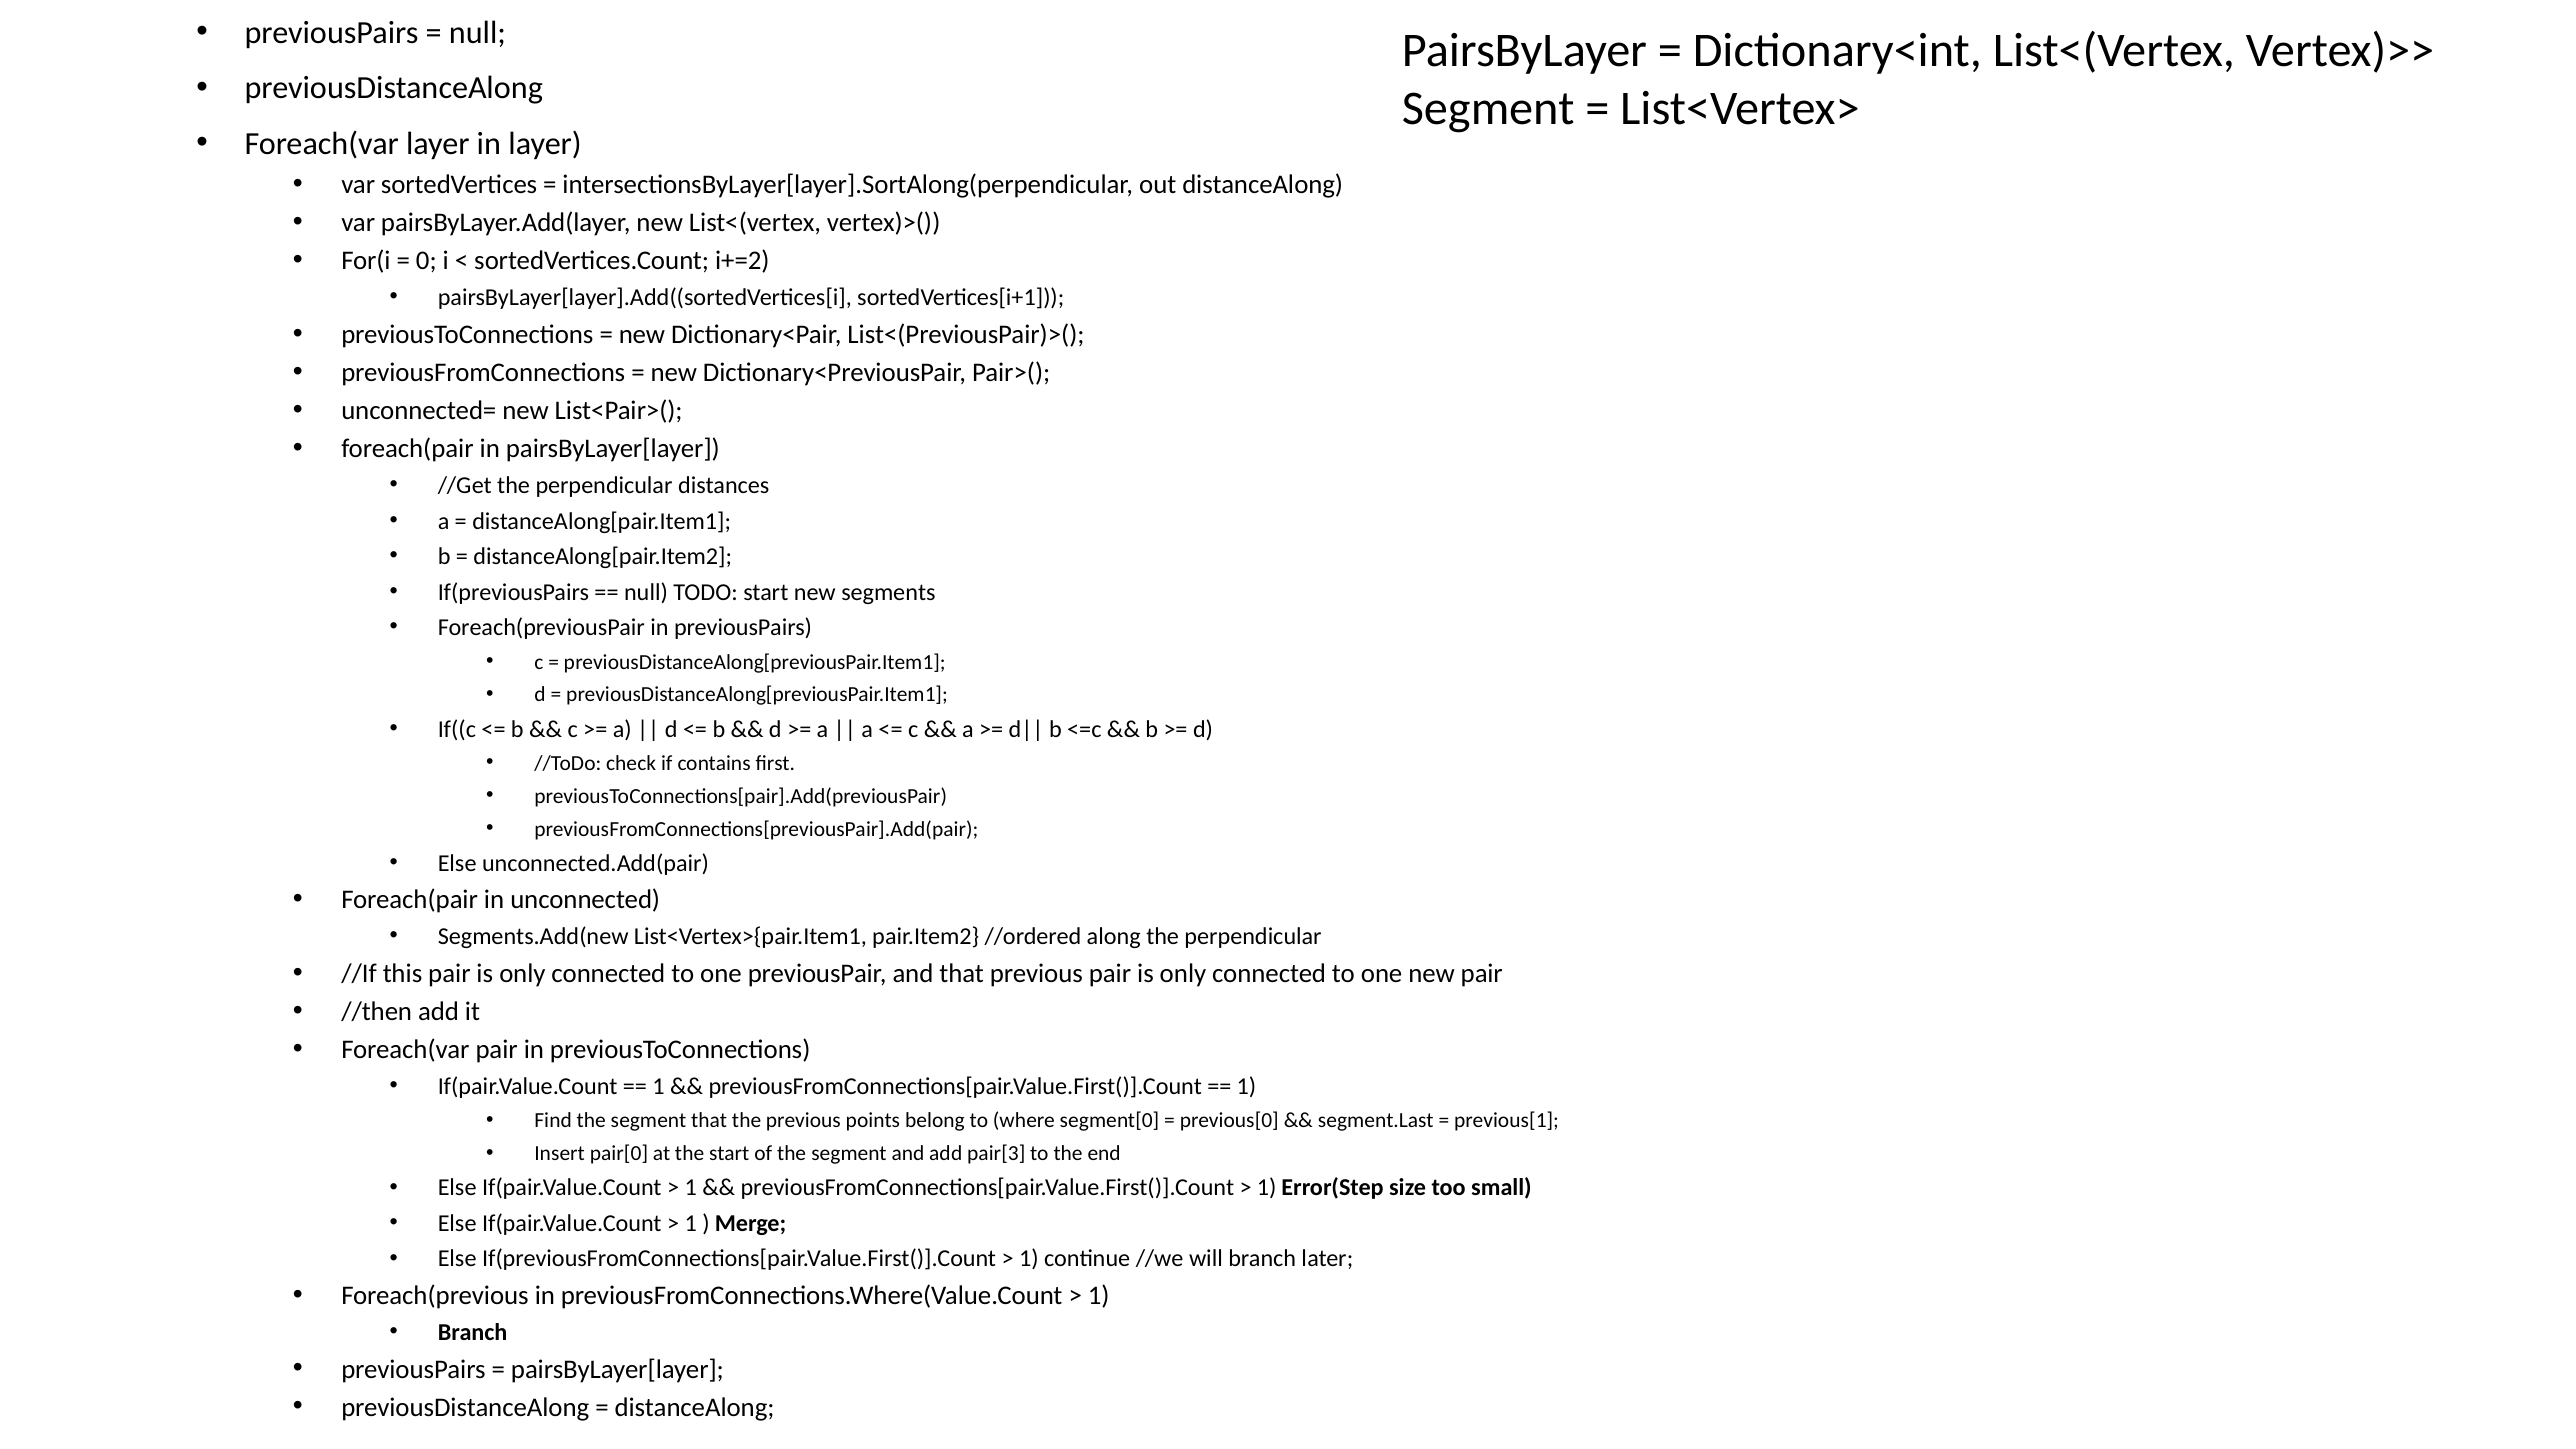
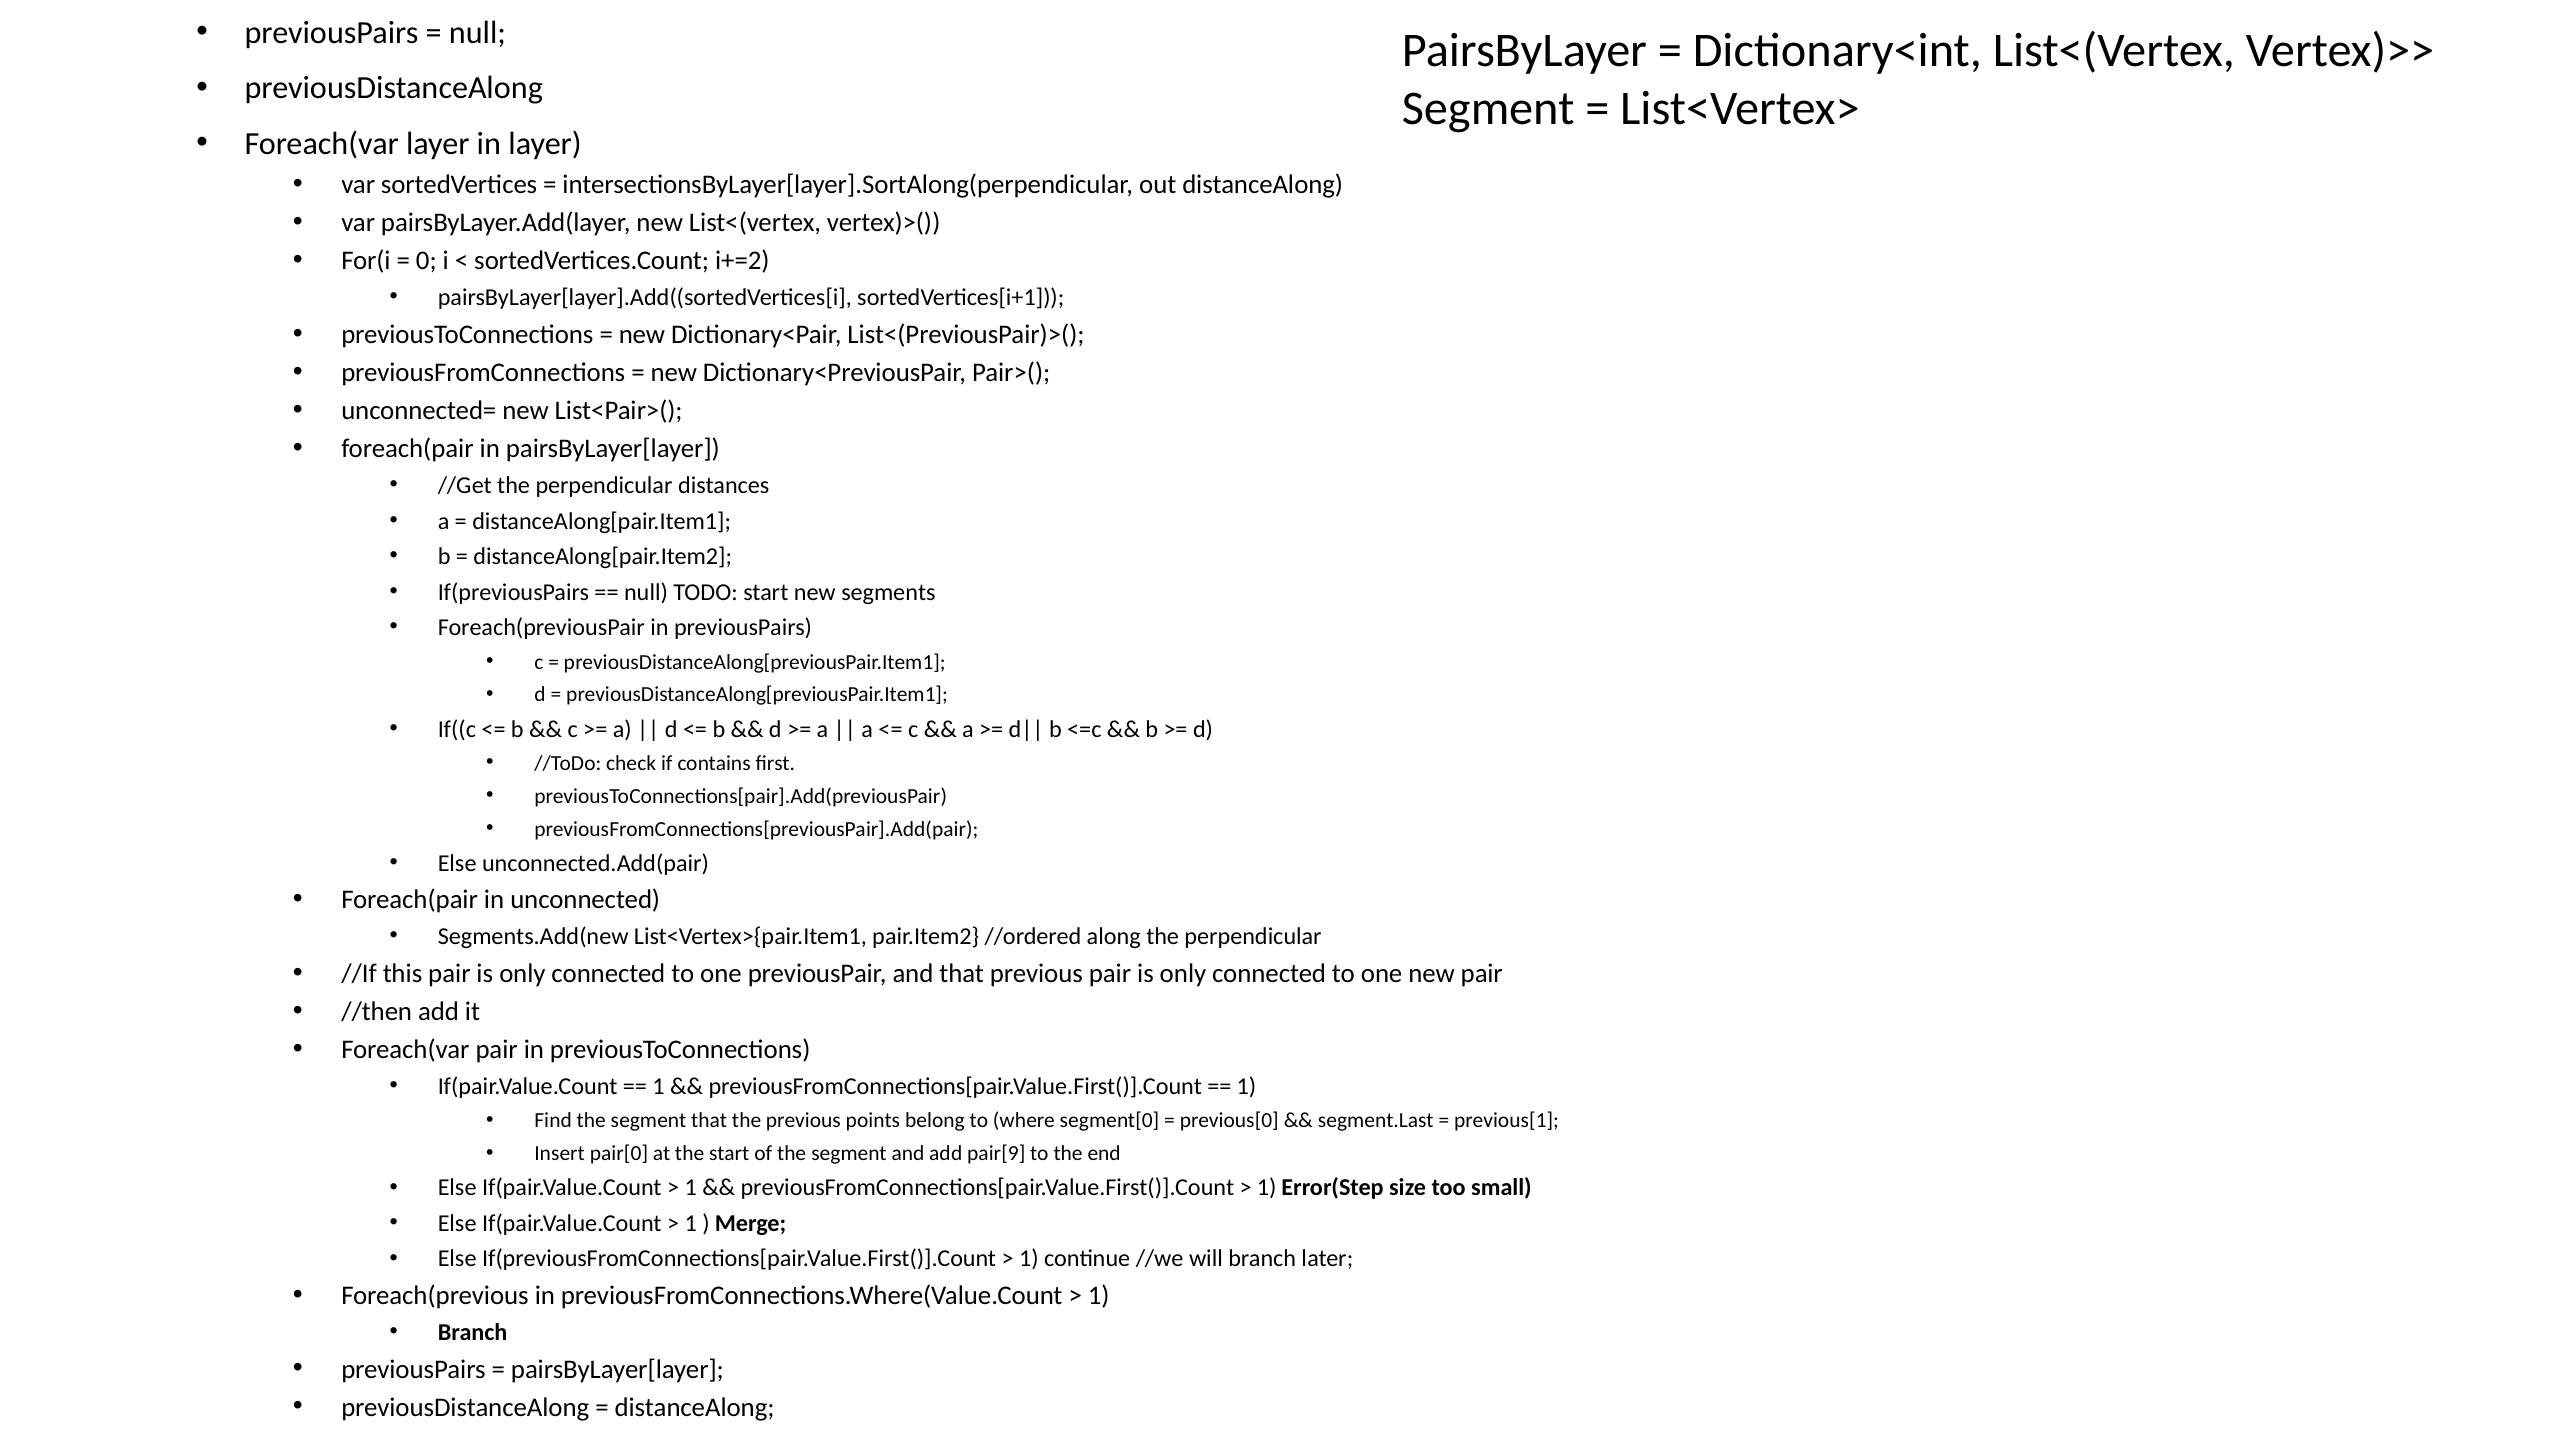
pair[3: pair[3 -> pair[9 (996, 1154)
